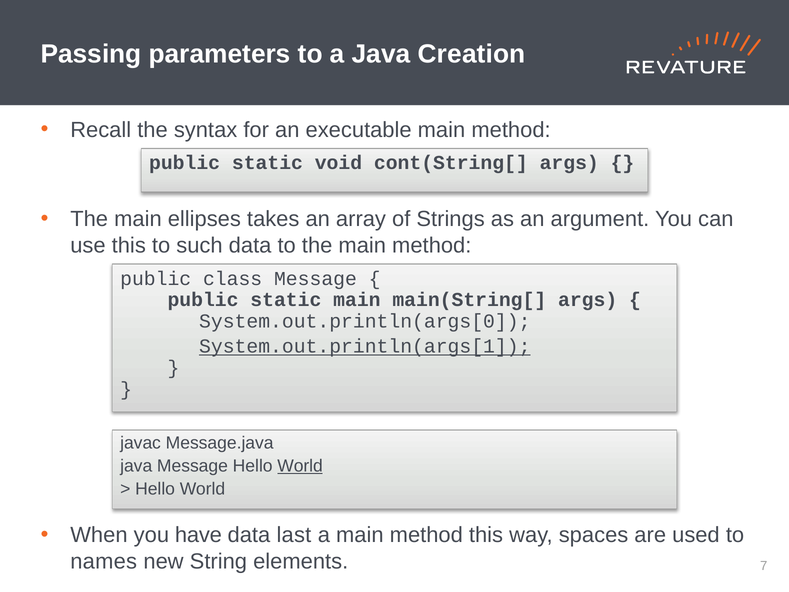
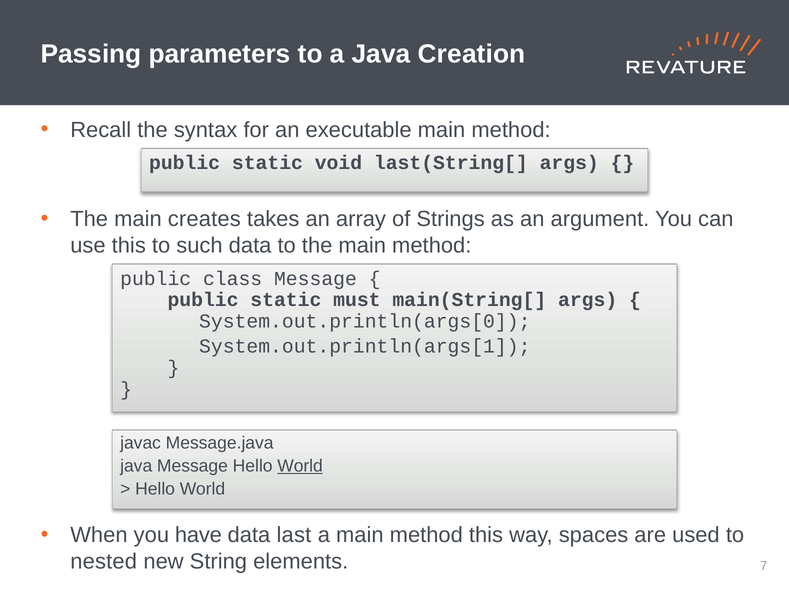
cont(String[: cont(String[ -> last(String[ (451, 163)
ellipses: ellipses -> creates (204, 219)
static main: main -> must (357, 300)
System.out.println(args[1 underline: present -> none (365, 346)
names: names -> nested (104, 561)
